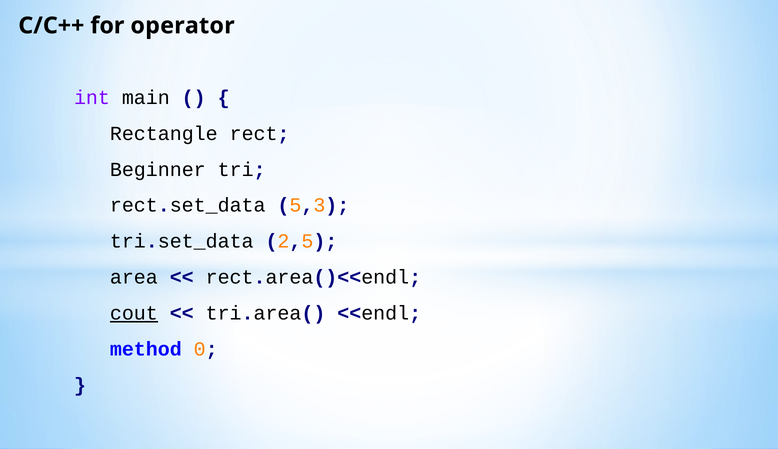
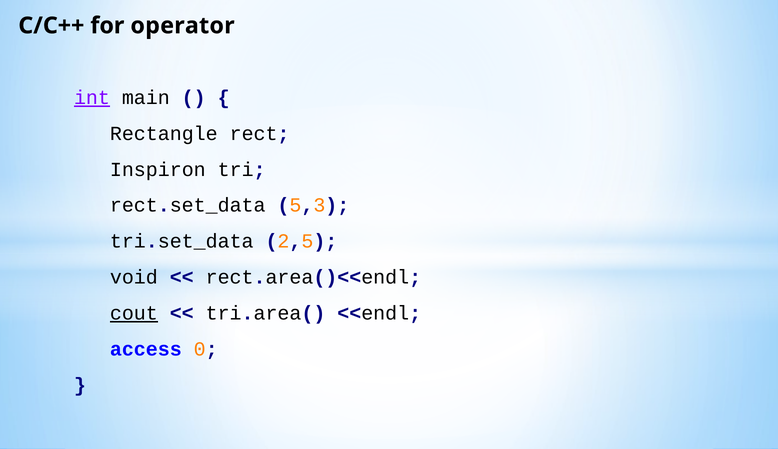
int underline: none -> present (92, 98)
Beginner: Beginner -> Inspiron (158, 169)
area: area -> void (134, 277)
method: method -> access (146, 349)
